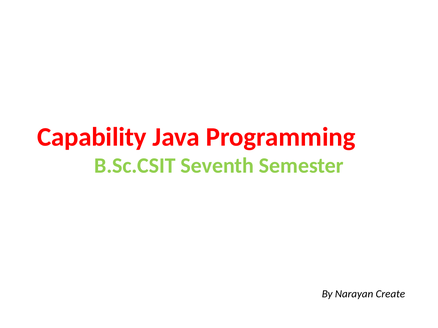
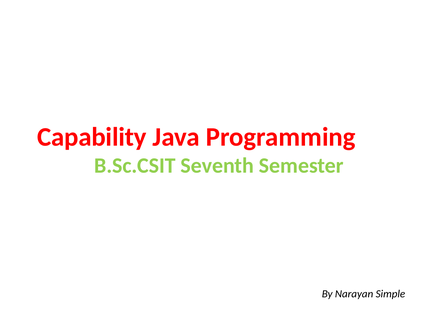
Create: Create -> Simple (390, 294)
